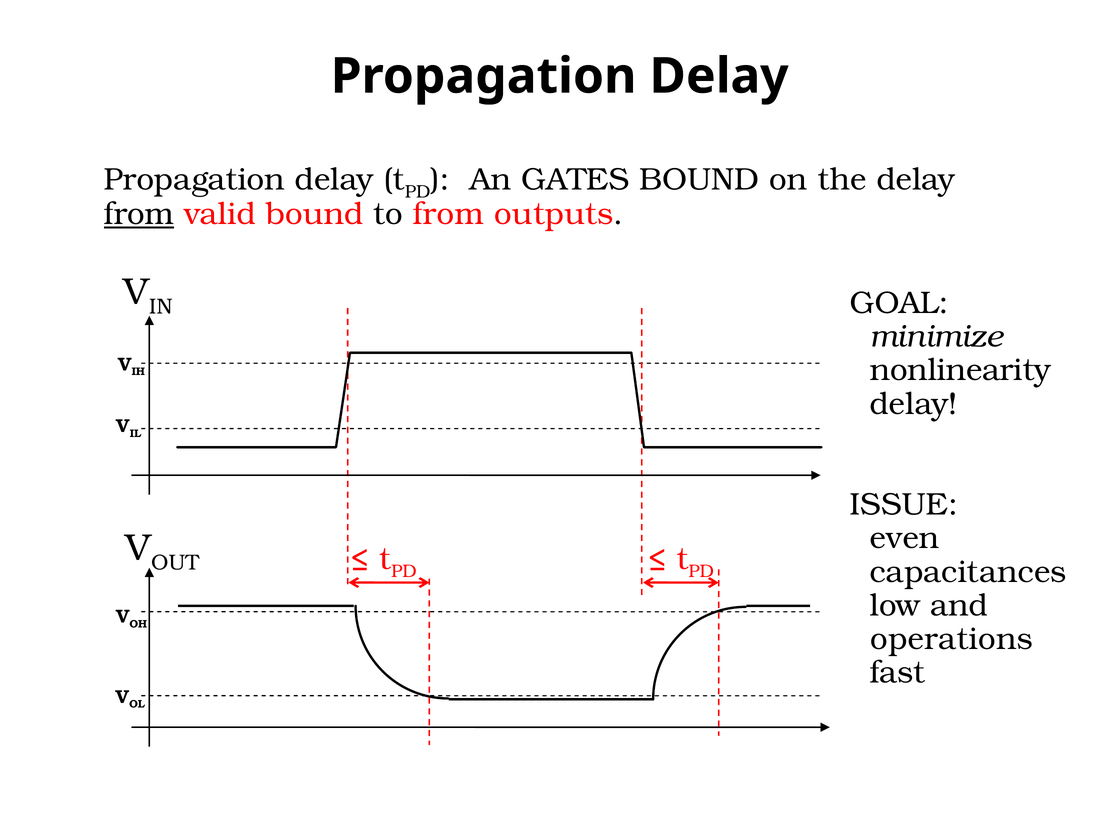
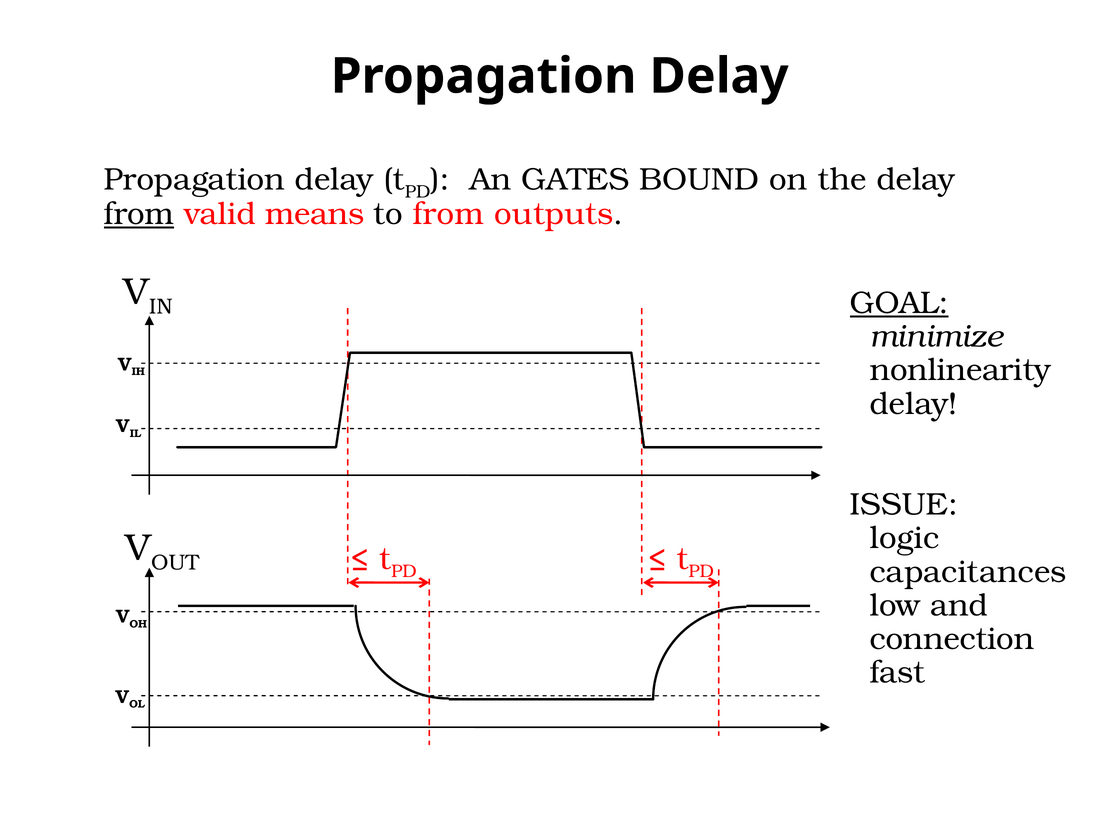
valid bound: bound -> means (315, 214)
GOAL underline: none -> present (899, 303)
even: even -> logic (905, 538)
operations: operations -> connection (952, 639)
